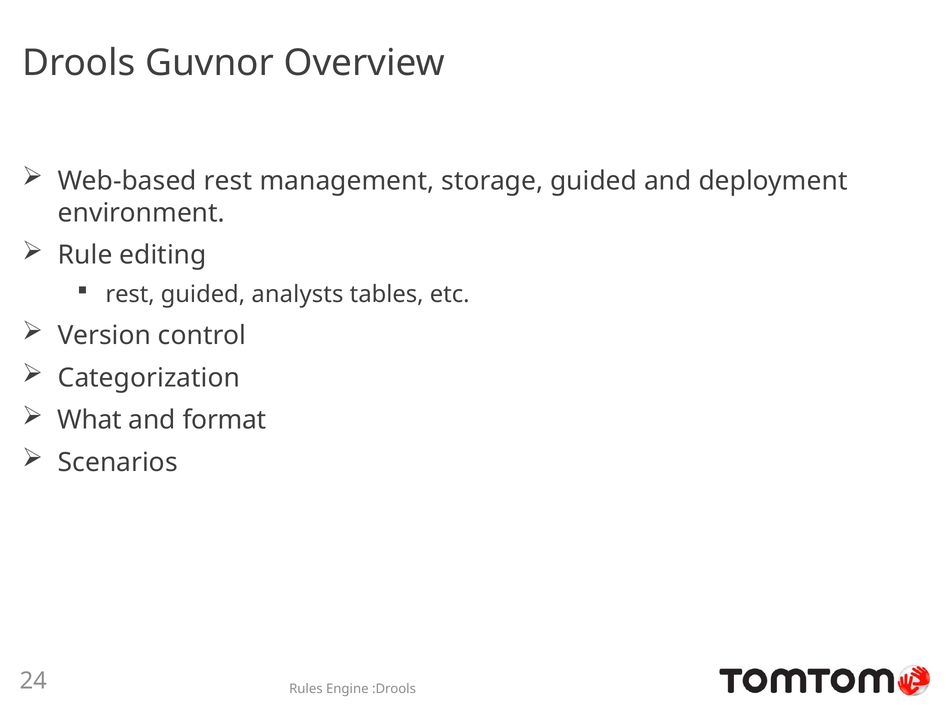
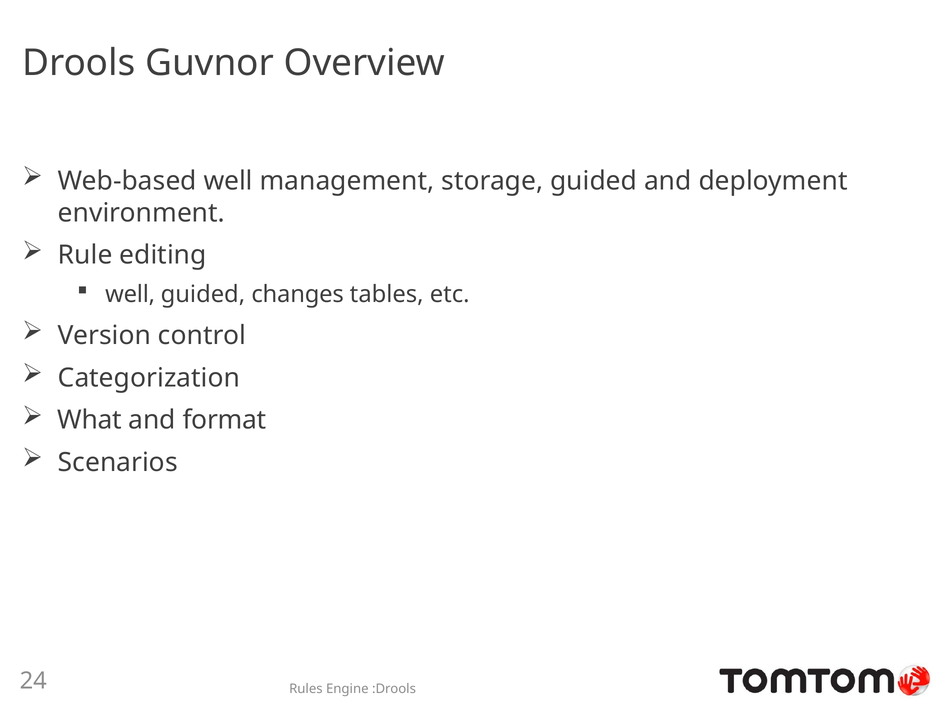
Web-based rest: rest -> well (228, 181)
rest: rest -> well (130, 295)
analysts: analysts -> changes (298, 295)
